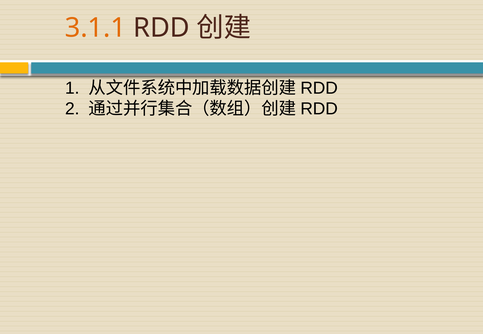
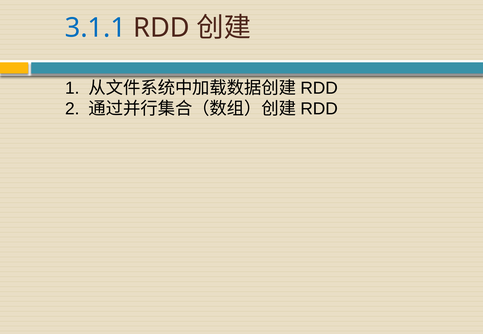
3.1.1 colour: orange -> blue (95, 28)
